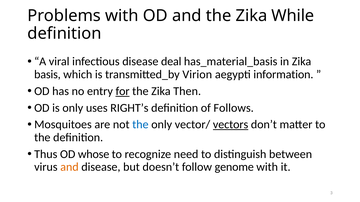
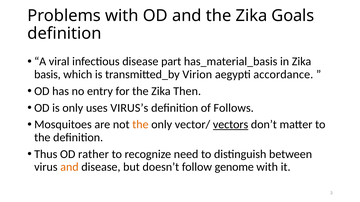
While: While -> Goals (293, 16)
deal: deal -> part (171, 62)
information: information -> accordance (283, 75)
for underline: present -> none (123, 91)
RIGHT’s: RIGHT’s -> VIRUS’s (129, 108)
the colour: blue -> orange (140, 125)
whose: whose -> rather (93, 154)
